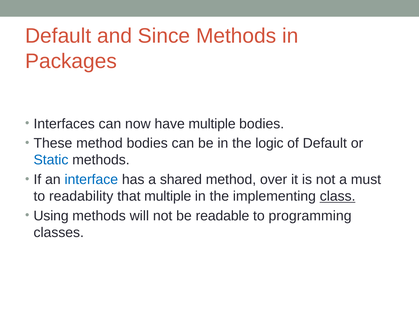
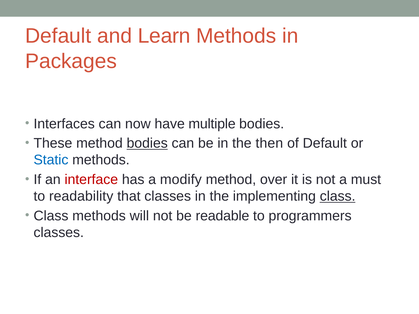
Since: Since -> Learn (164, 36)
bodies underline: none -> present (147, 143)
logic: logic -> then (269, 143)
interface colour: blue -> red (91, 180)
shared: shared -> modify (181, 180)
that multiple: multiple -> classes (168, 196)
Using: Using -> Class (51, 216)
programming: programming -> programmers (310, 216)
